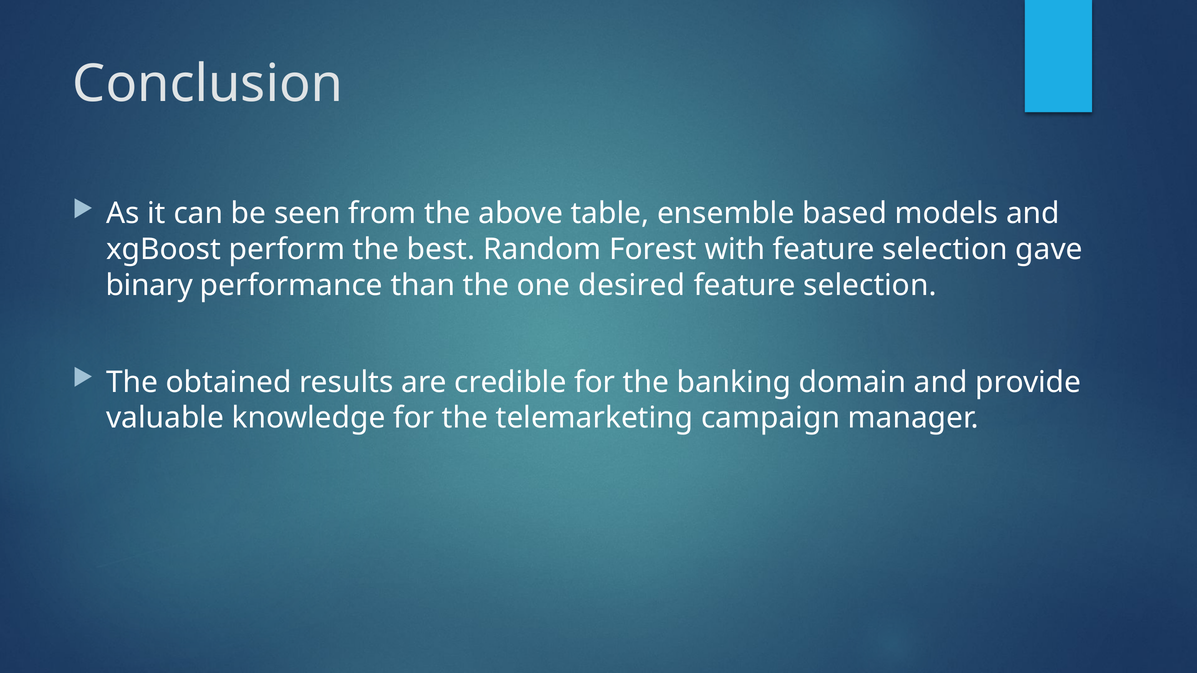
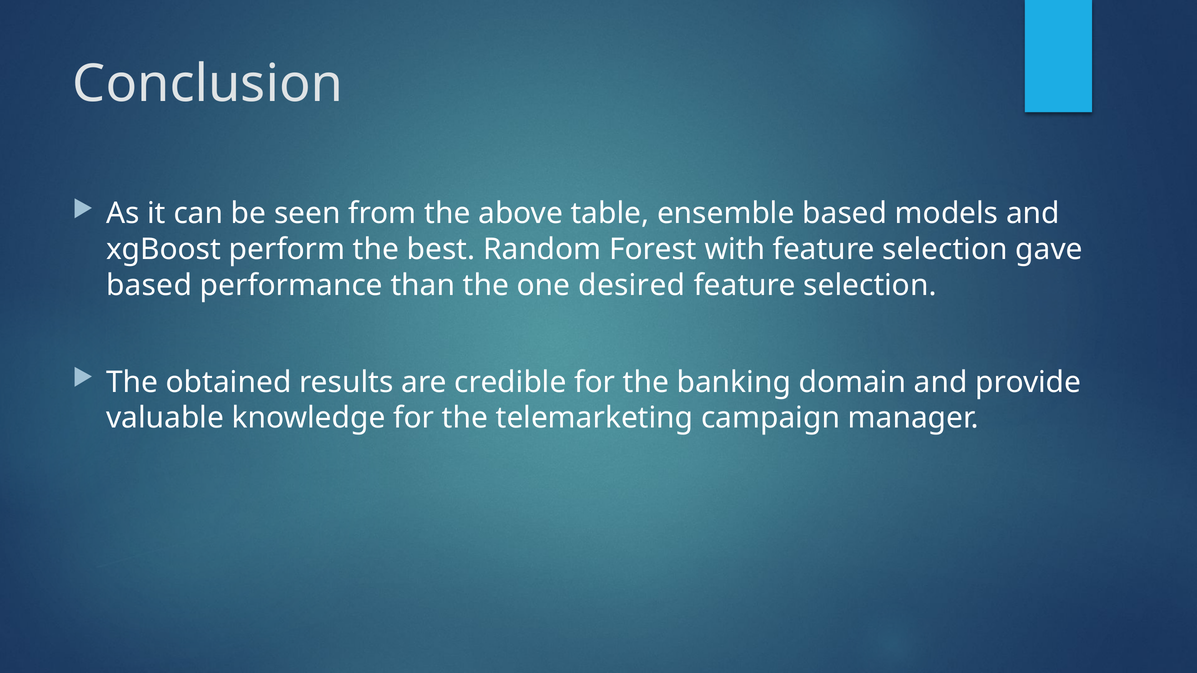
binary: binary -> based (149, 286)
